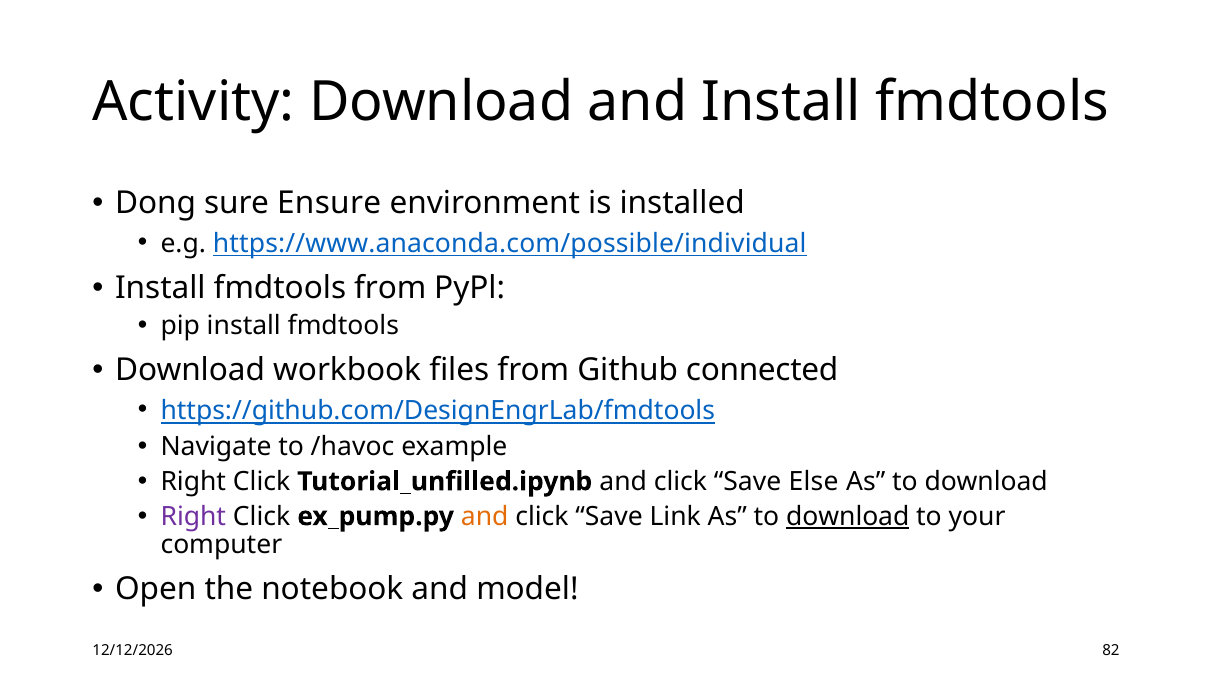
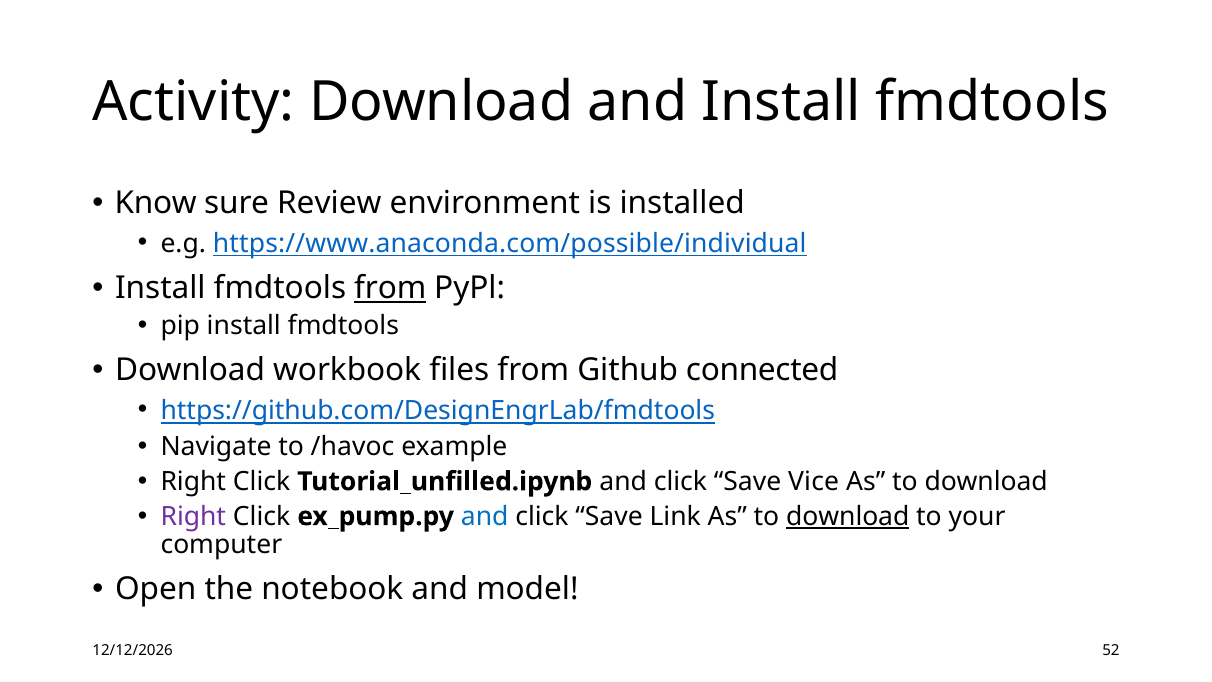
Dong: Dong -> Know (156, 203)
Ensure: Ensure -> Review (329, 203)
from underline: none -> present (390, 288)
Else: Else -> Vice (814, 481)
and colour: orange -> blue (485, 516)
82: 82 -> 52 (1111, 650)
